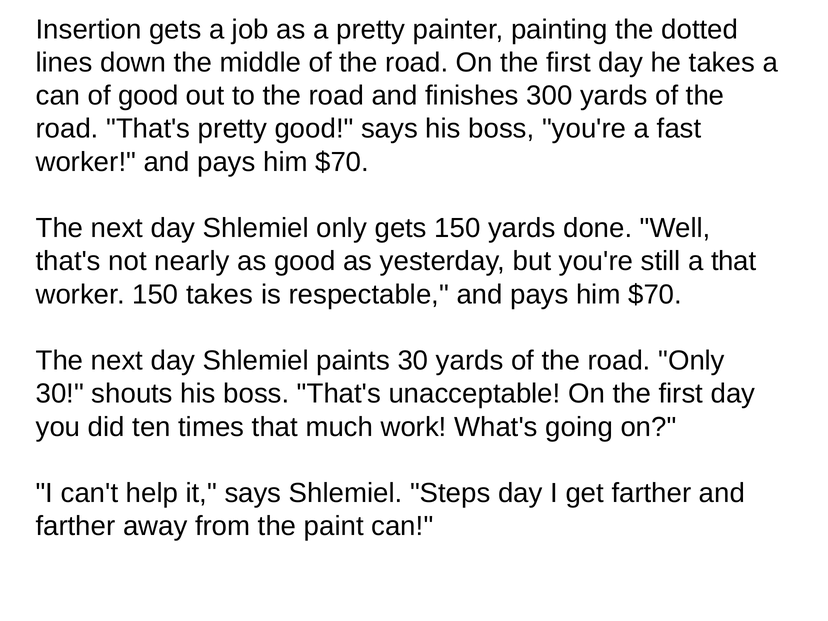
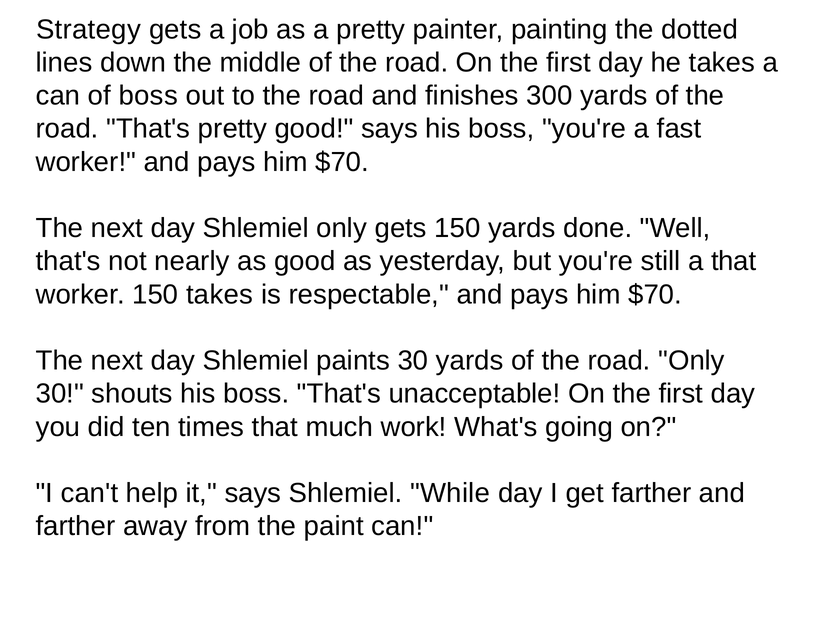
Insertion: Insertion -> Strategy (88, 29)
of good: good -> boss (148, 96)
Steps: Steps -> While (450, 493)
